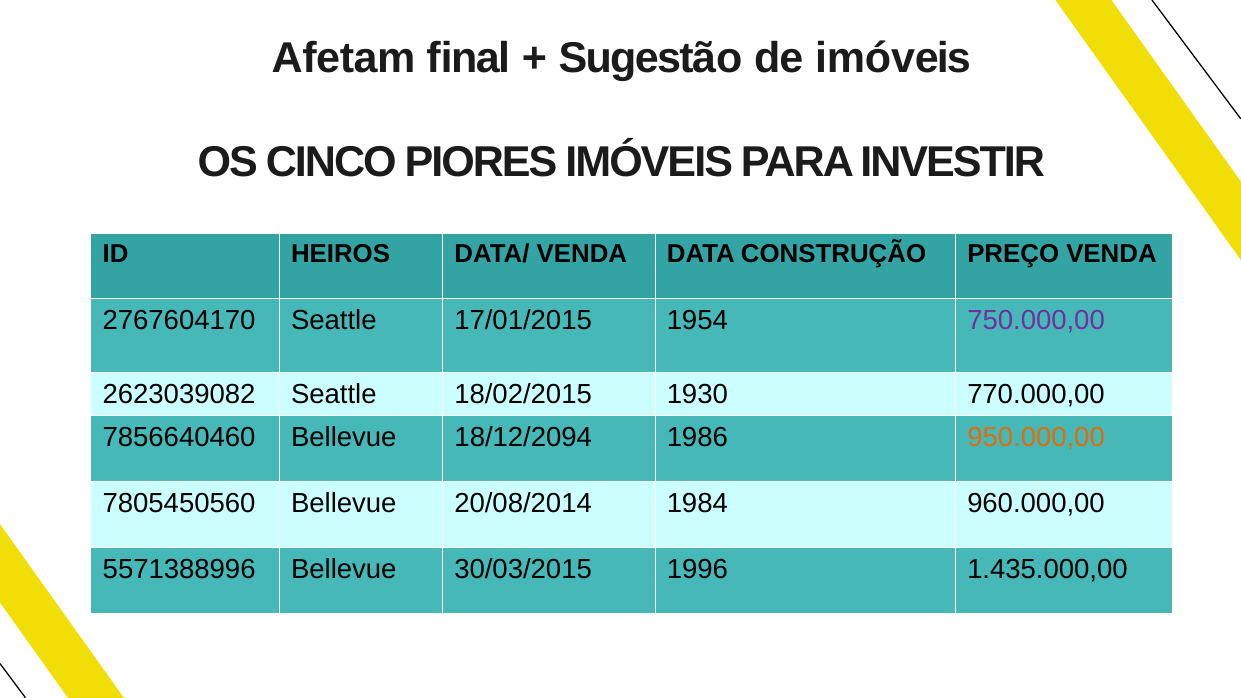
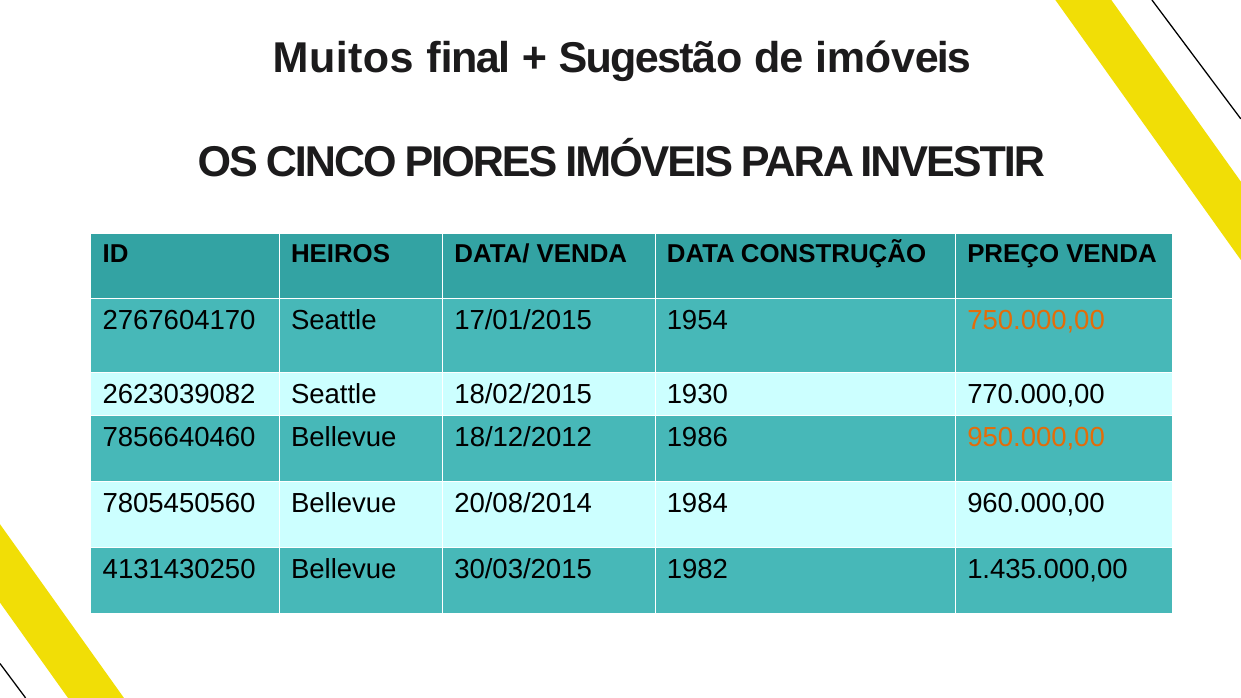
Afetam: Afetam -> Muitos (343, 58)
750.000,00 colour: purple -> orange (1036, 321)
18/12/2094: 18/12/2094 -> 18/12/2012 (523, 437)
5571388996: 5571388996 -> 4131430250 (179, 569)
1996: 1996 -> 1982 (697, 569)
